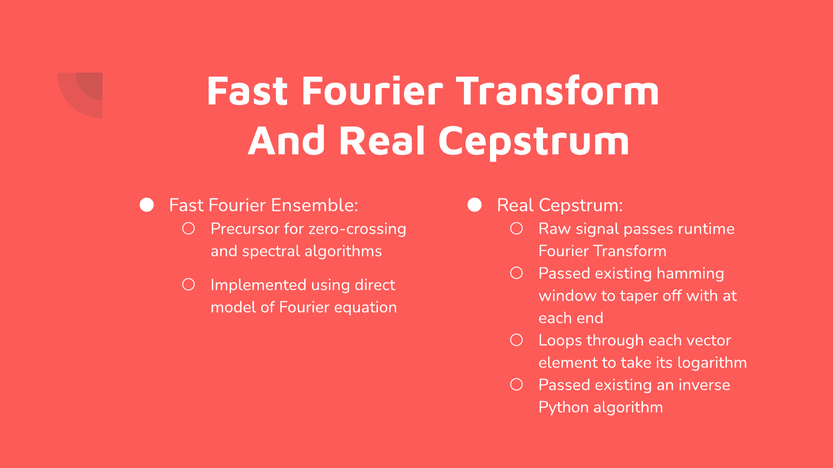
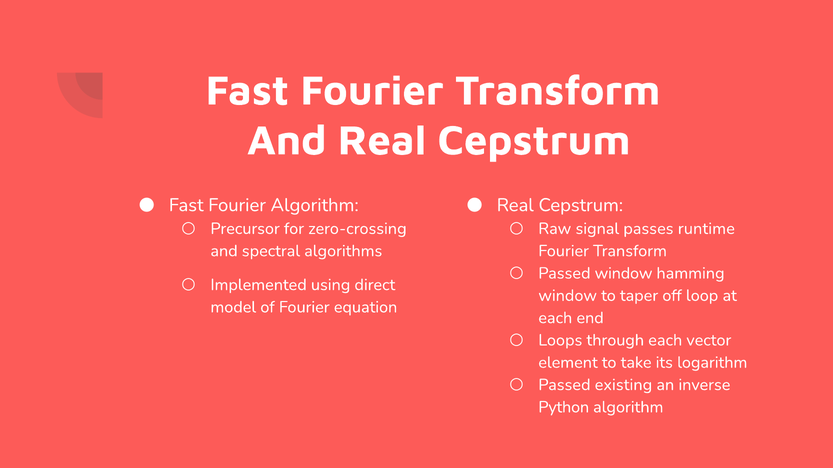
Fourier Ensemble: Ensemble -> Algorithm (315, 205)
existing: existing -> window (624, 274)
with: with -> loop (702, 296)
